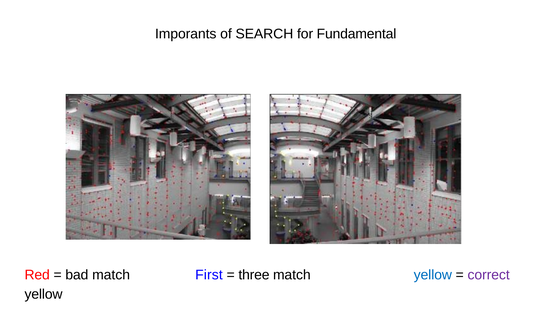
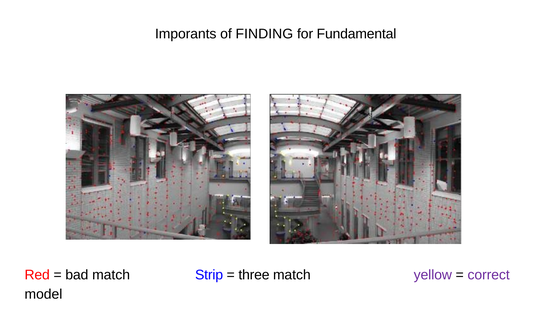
SEARCH: SEARCH -> FINDING (264, 34)
First: First -> Strip (209, 275)
yellow colour: blue -> purple (433, 275)
yellow: yellow -> model (43, 294)
